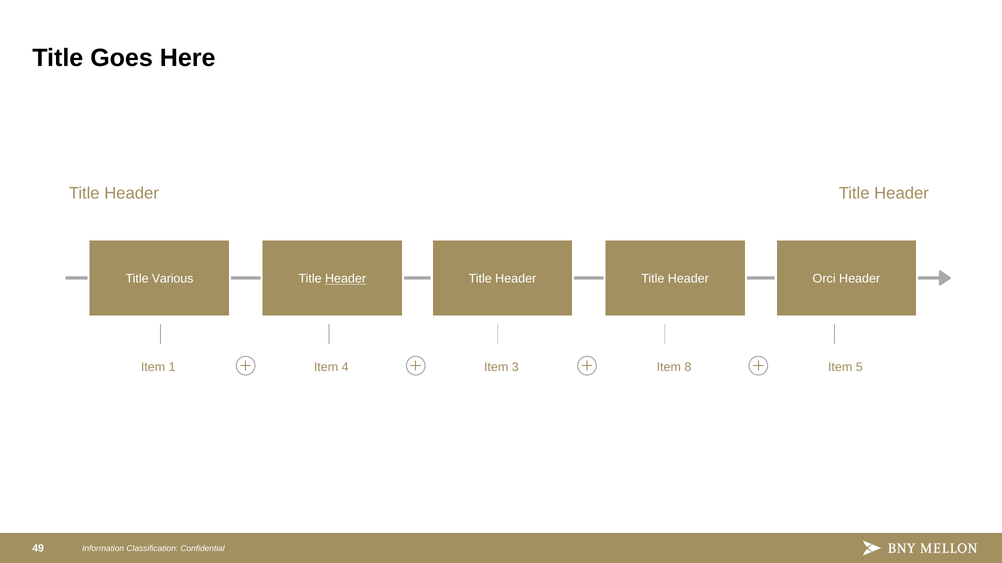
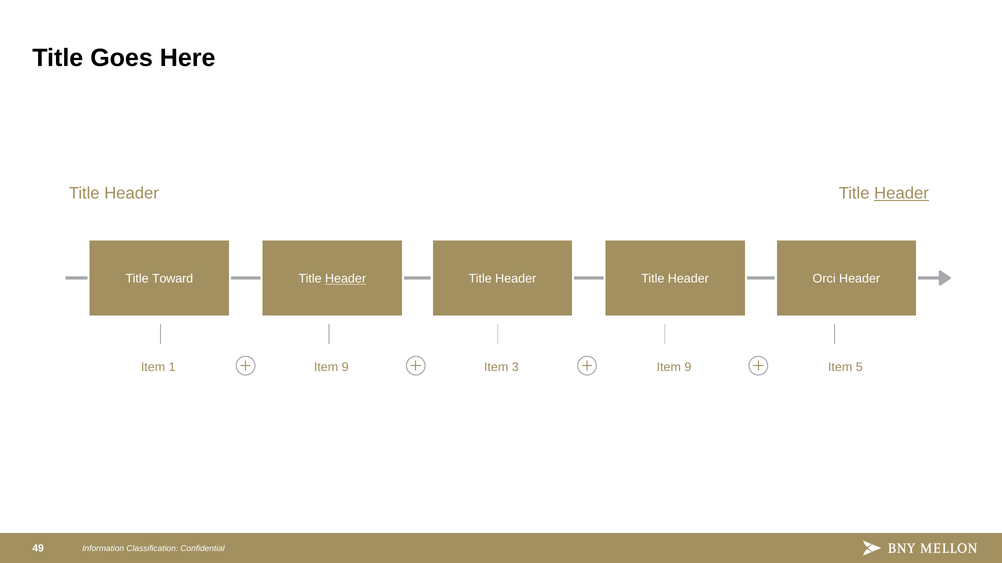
Header underline: none -> present (902, 194)
Various: Various -> Toward (173, 279)
4: 4 -> 9 (345, 367)
8: 8 -> 9 (688, 367)
